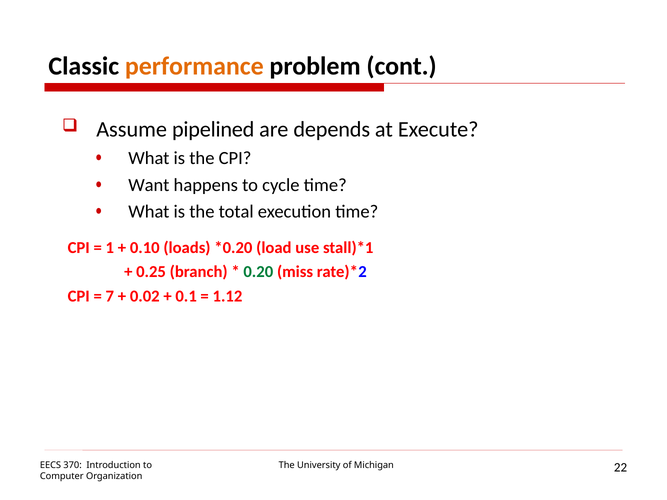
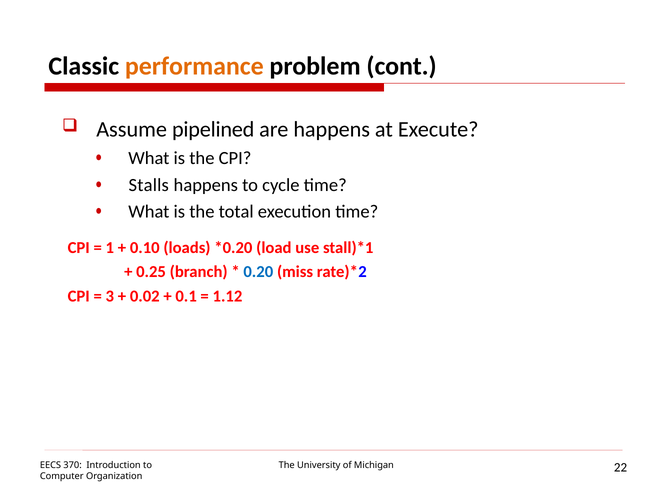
are depends: depends -> happens (332, 129)
Want: Want -> Stalls (149, 185)
0.20 colour: green -> blue (258, 272)
7: 7 -> 3 (110, 296)
